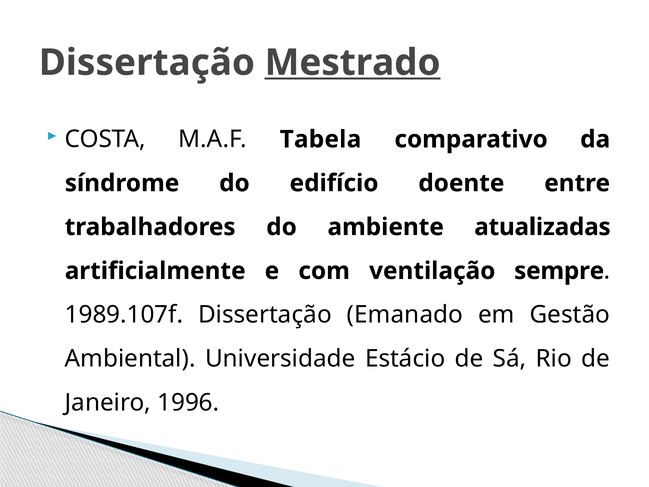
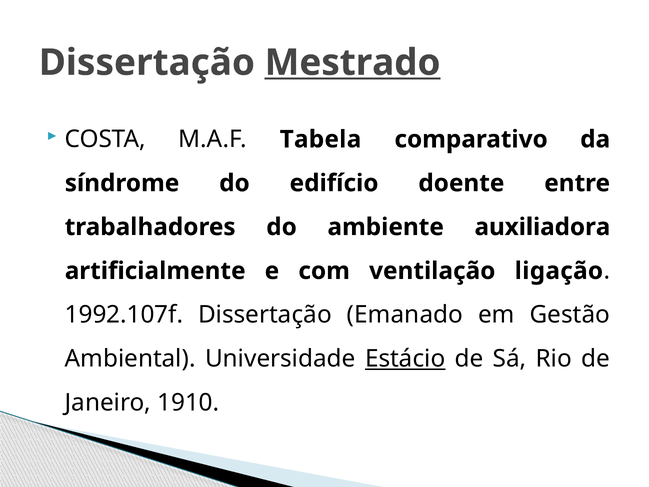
atualizadas: atualizadas -> auxiliadora (542, 227)
sempre: sempre -> ligação (559, 271)
1989.107f: 1989.107f -> 1992.107f (124, 315)
Estácio underline: none -> present (405, 358)
1996: 1996 -> 1910 (188, 402)
